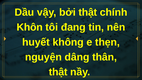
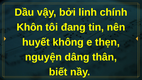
bởi thật: thật -> linh (88, 12)
thật: thật -> biết (58, 72)
